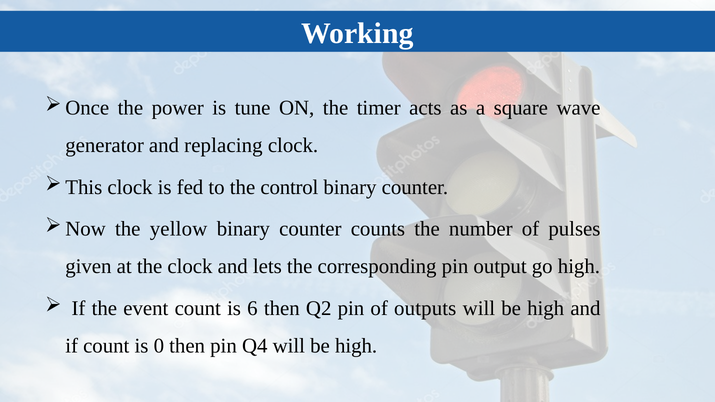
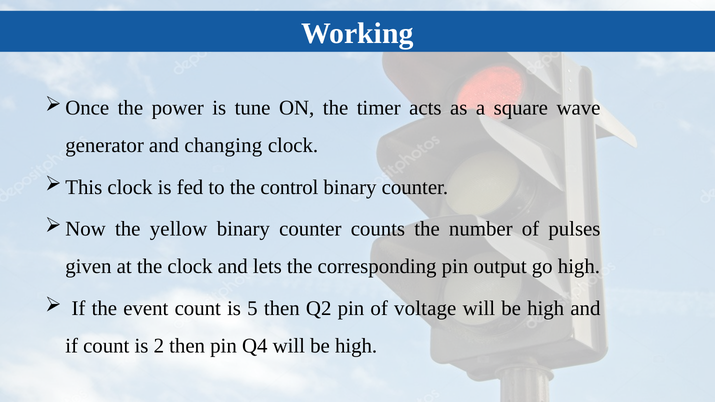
replacing: replacing -> changing (223, 146)
6: 6 -> 5 (252, 308)
outputs: outputs -> voltage (425, 308)
0: 0 -> 2 (159, 346)
